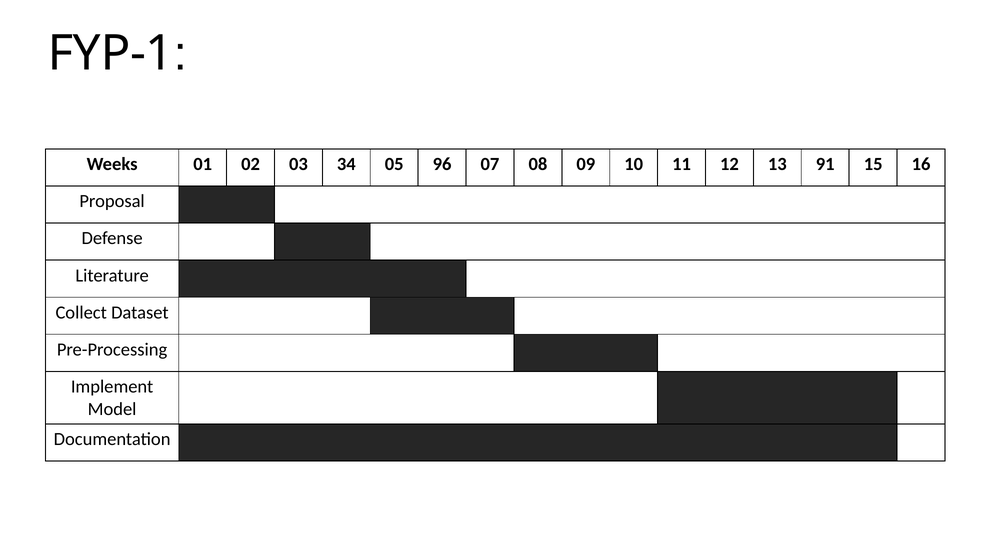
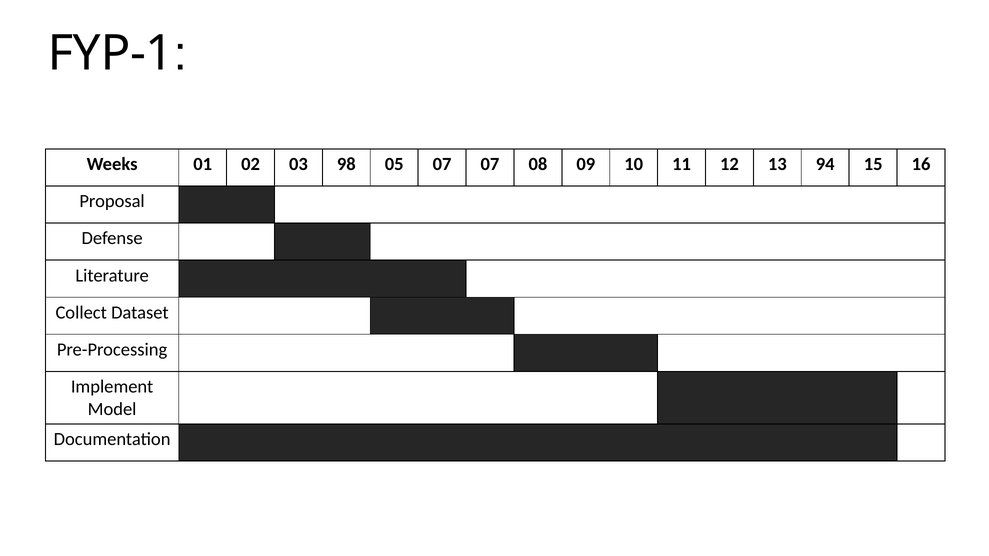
34: 34 -> 98 (346, 164)
05 96: 96 -> 07 (442, 164)
91: 91 -> 94 (825, 164)
